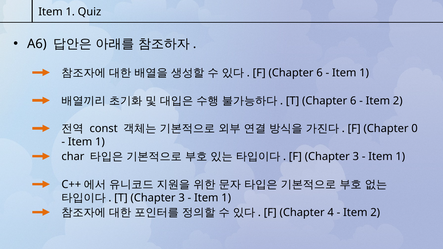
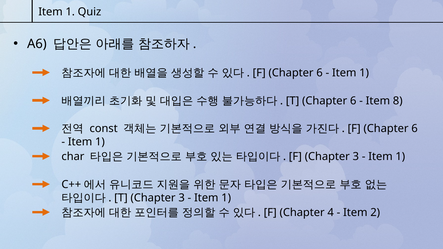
2: 2 -> 8 (398, 101)
0: 0 -> 6 (415, 129)
